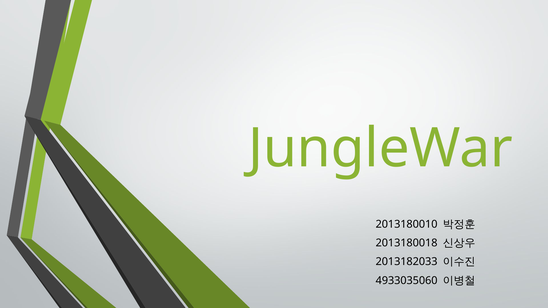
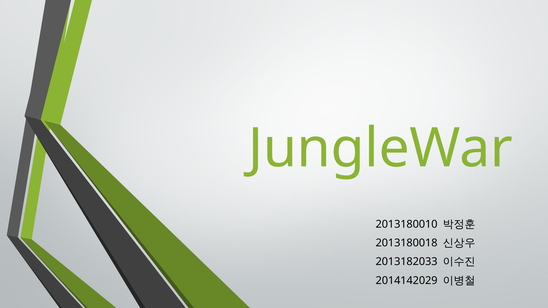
4933035060: 4933035060 -> 2014142029 (407, 281)
